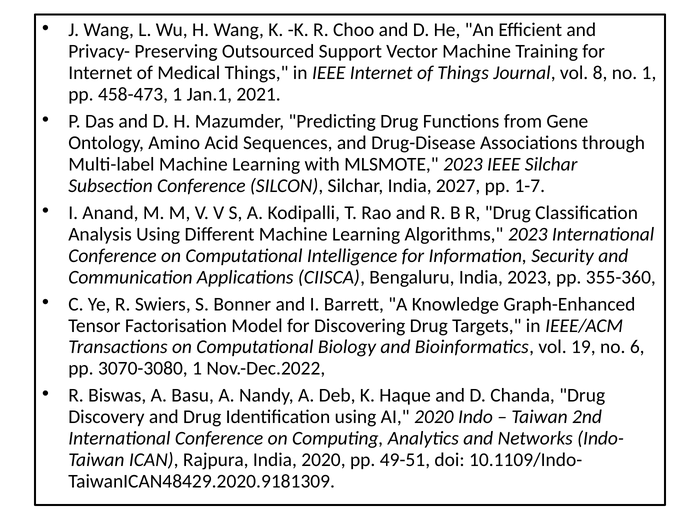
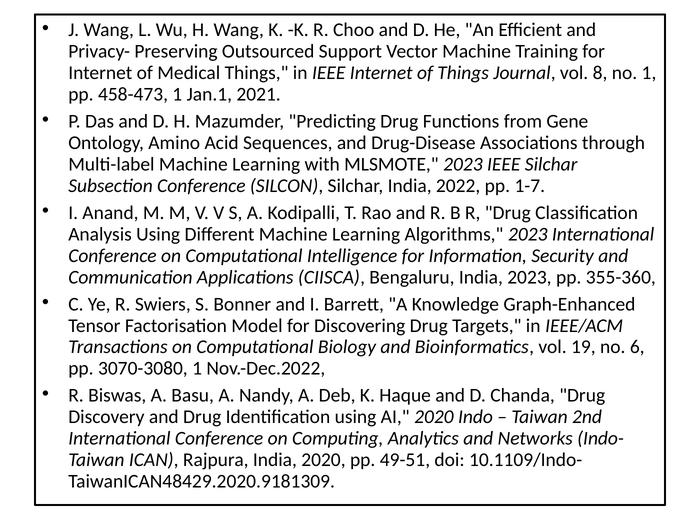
2027: 2027 -> 2022 (458, 186)
